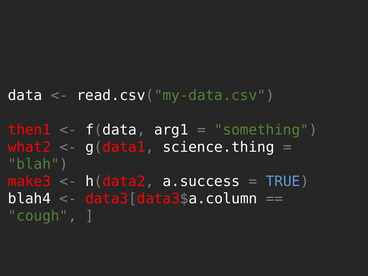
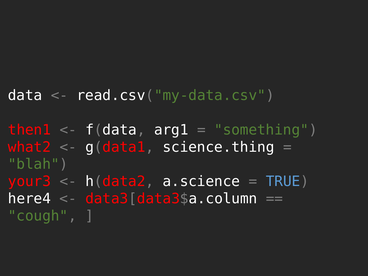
make3: make3 -> your3 (29, 181)
a.success: a.success -> a.science (201, 181)
blah4: blah4 -> here4 (29, 199)
